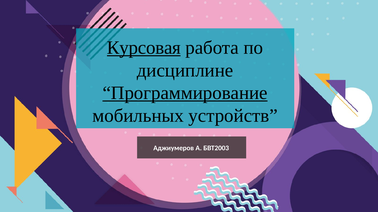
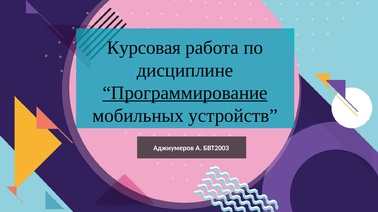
Курсовая underline: present -> none (144, 48)
